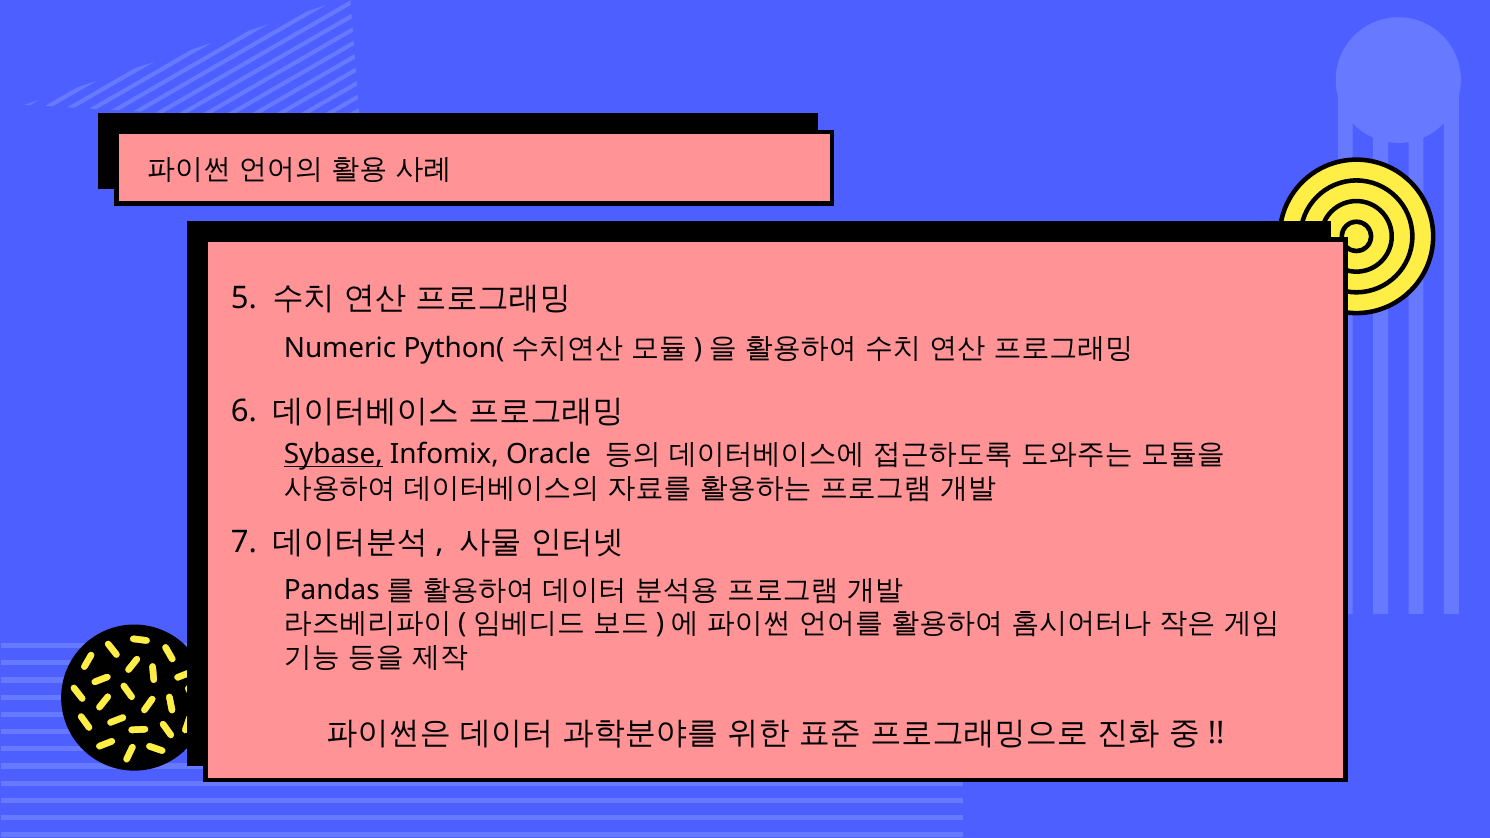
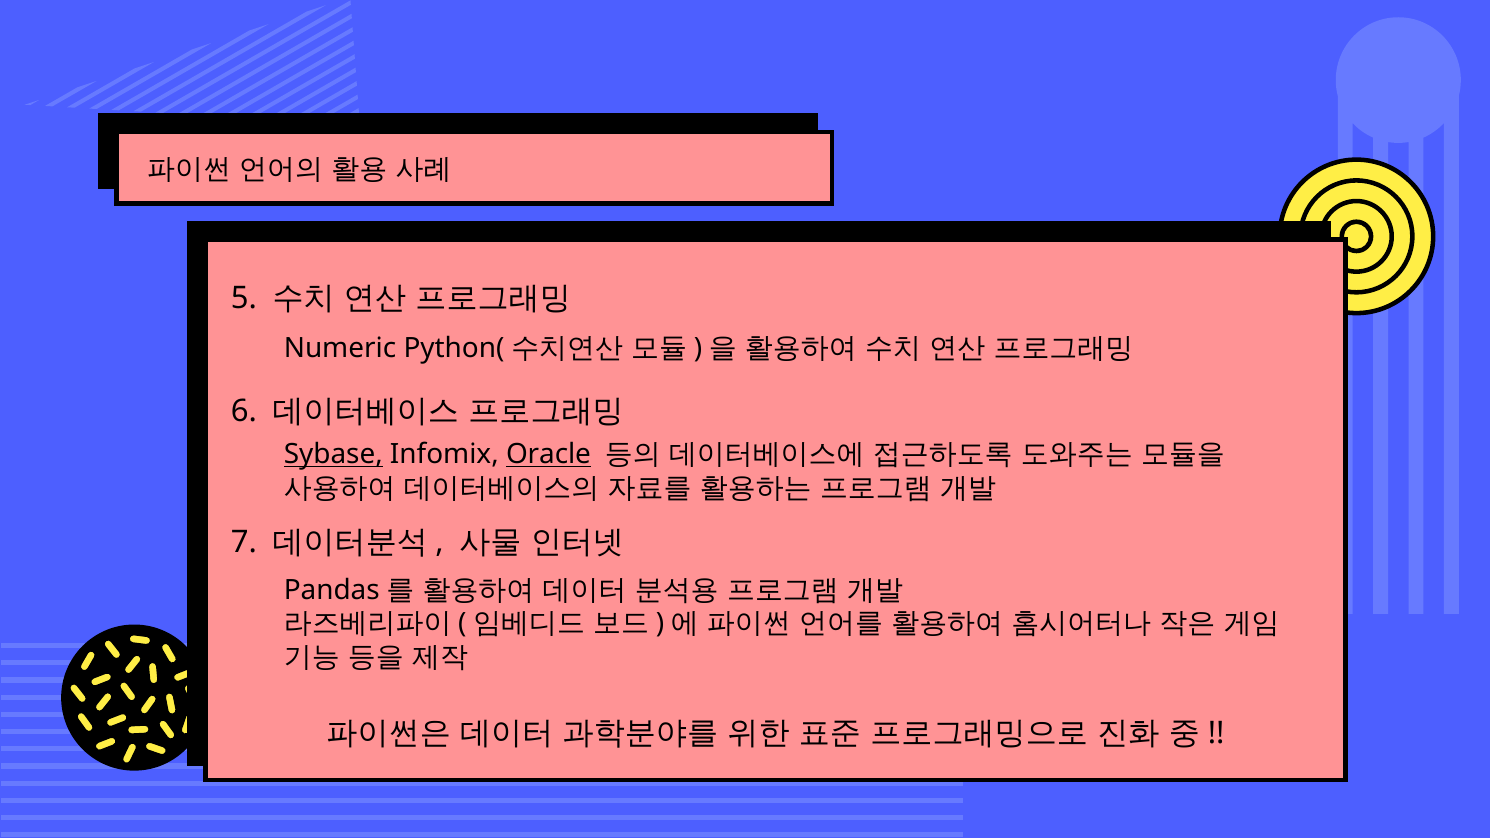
Oracle underline: none -> present (548, 454)
